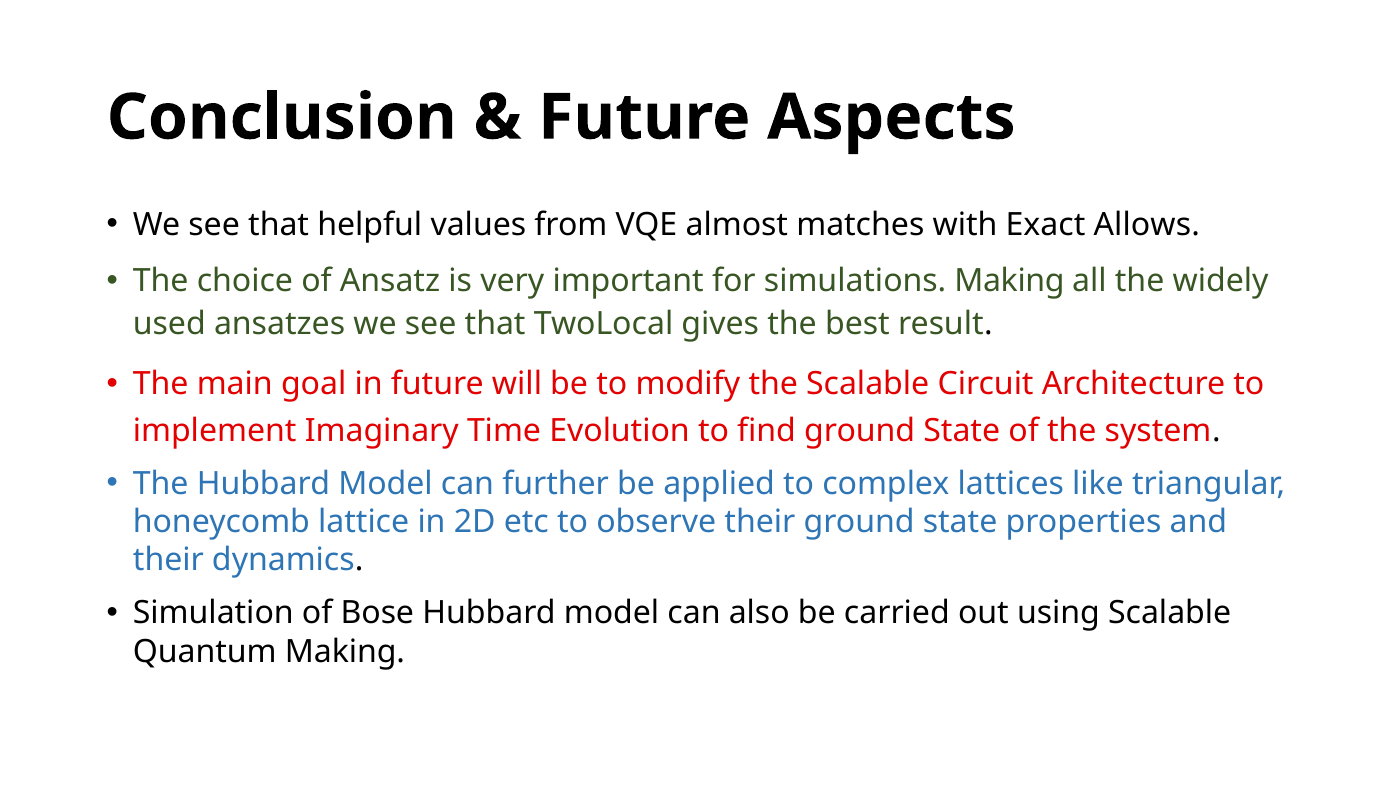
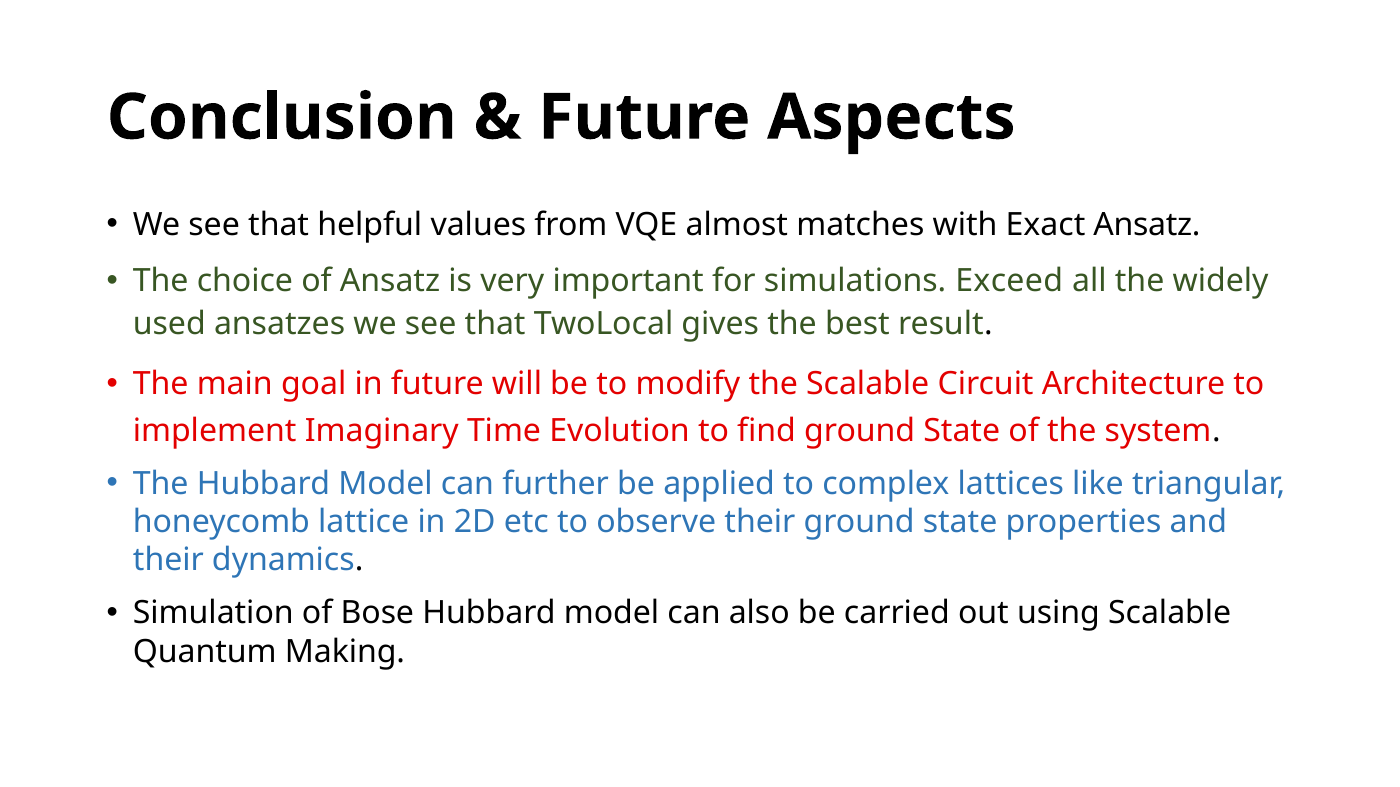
Exact Allows: Allows -> Ansatz (1147, 225)
simulations Making: Making -> Exceed (1009, 282)
